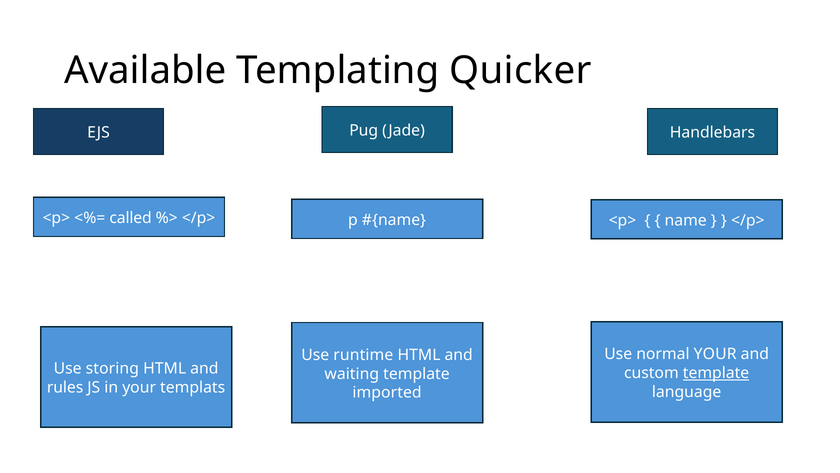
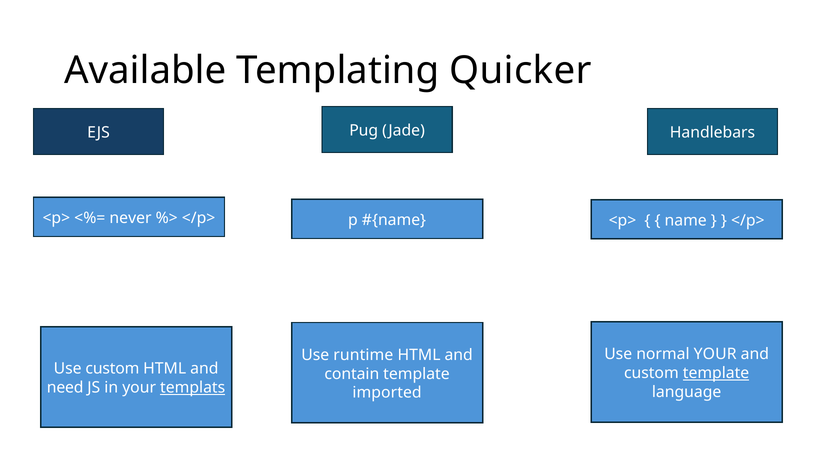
called: called -> never (131, 218)
Use storing: storing -> custom (112, 368)
waiting: waiting -> contain (352, 373)
rules: rules -> need (65, 387)
templats underline: none -> present (193, 387)
